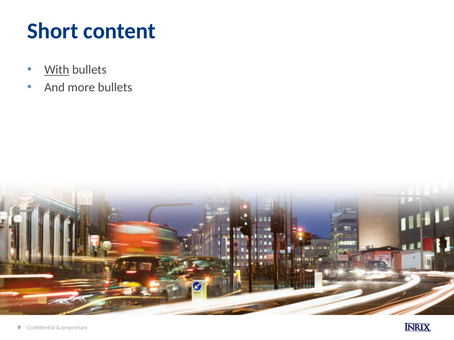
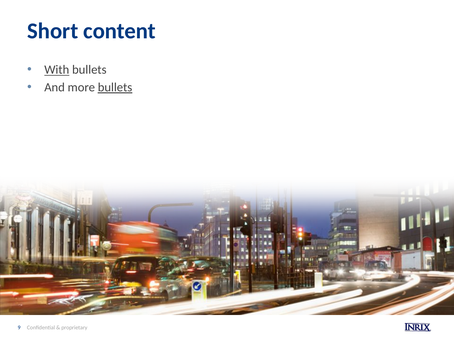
bullets underline: none -> present (115, 88)
